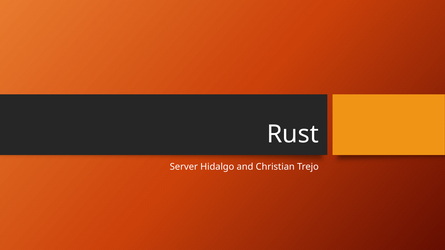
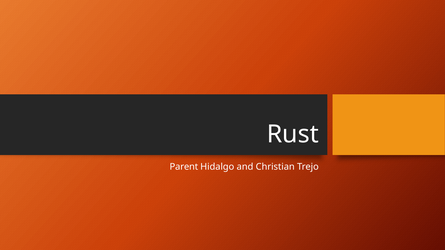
Server: Server -> Parent (184, 167)
